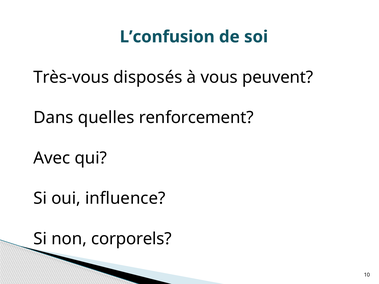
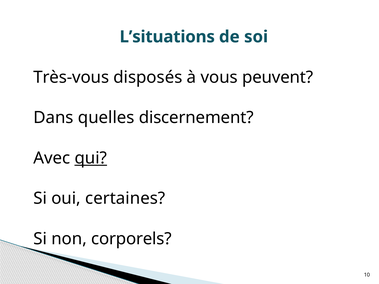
L’confusion: L’confusion -> L’situations (167, 37)
renforcement: renforcement -> discernement (196, 118)
qui underline: none -> present (91, 158)
influence: influence -> certaines (125, 199)
